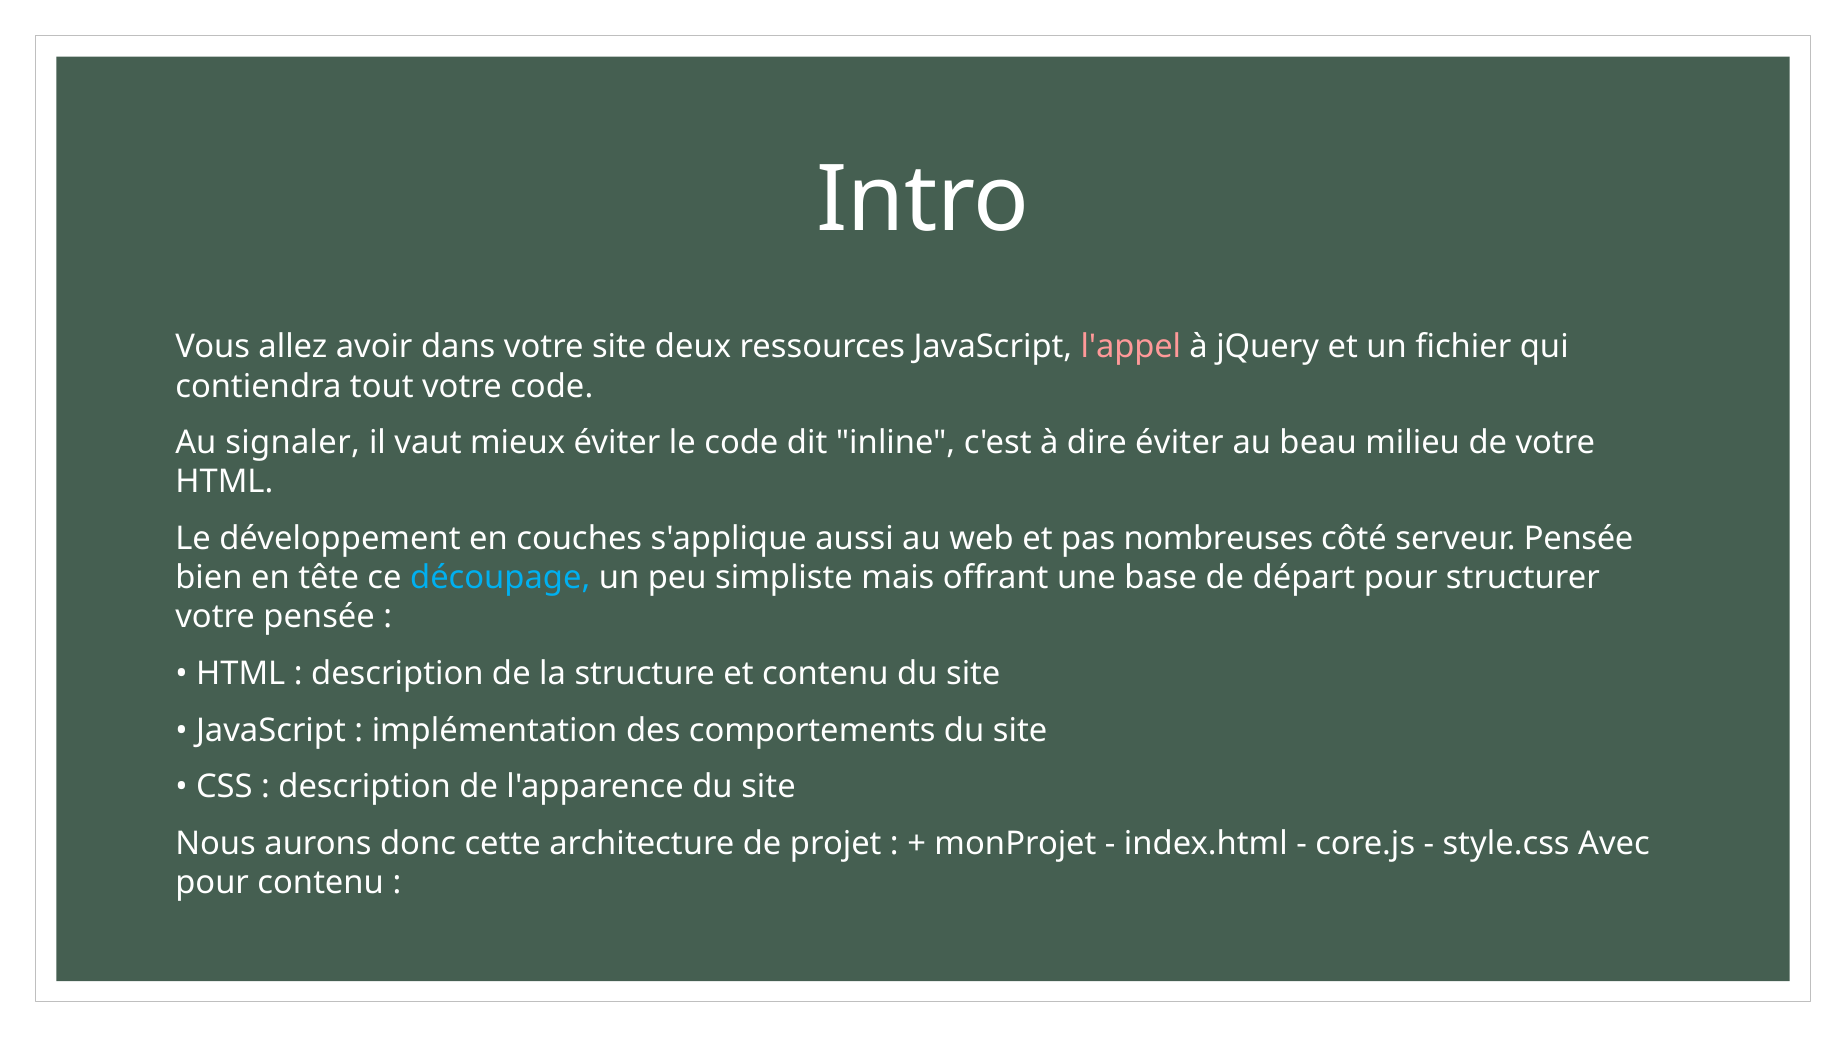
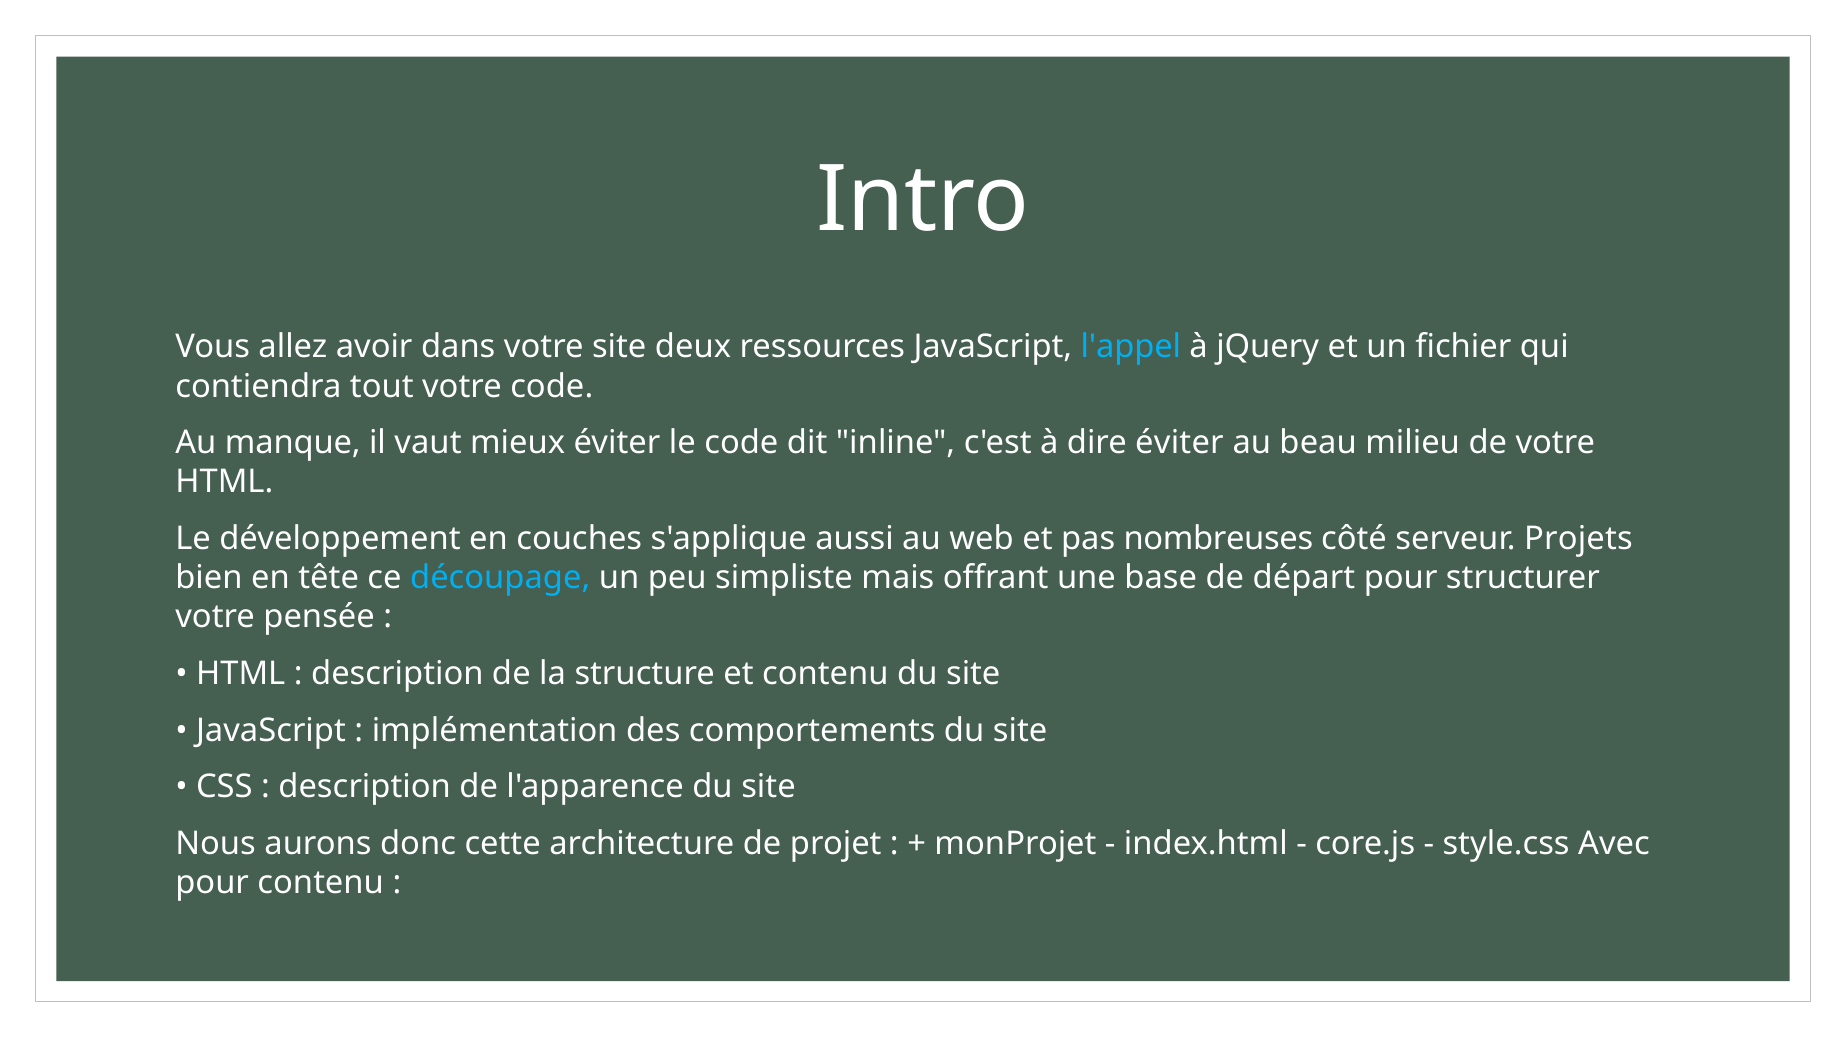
l'appel colour: pink -> light blue (1131, 347)
signaler: signaler -> manque (293, 443)
serveur Pensée: Pensée -> Projets (1578, 539)
